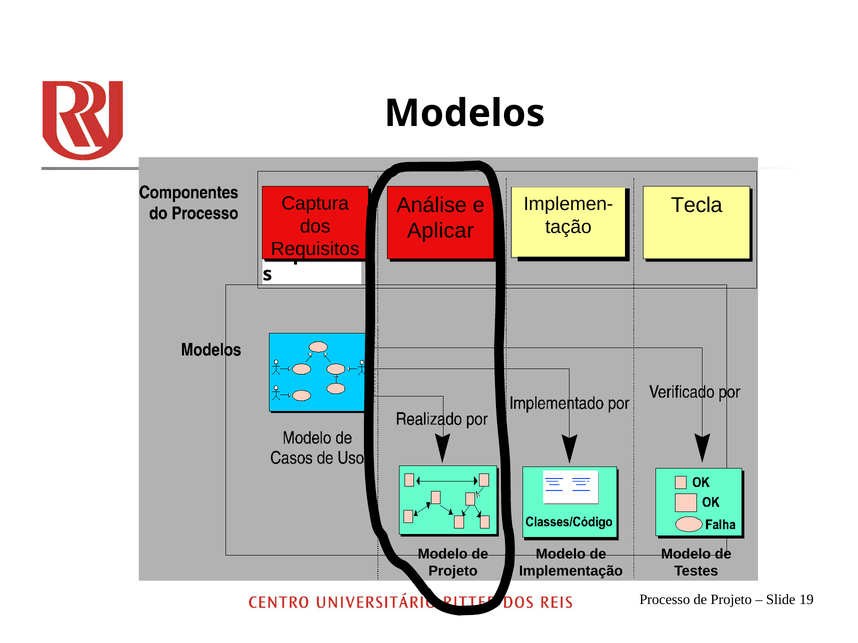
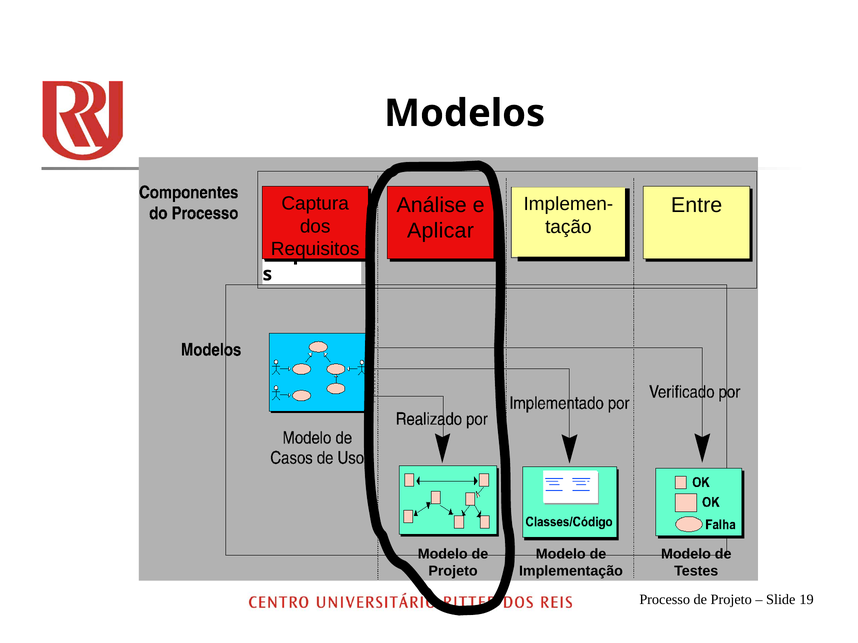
Tecla: Tecla -> Entre (697, 205)
